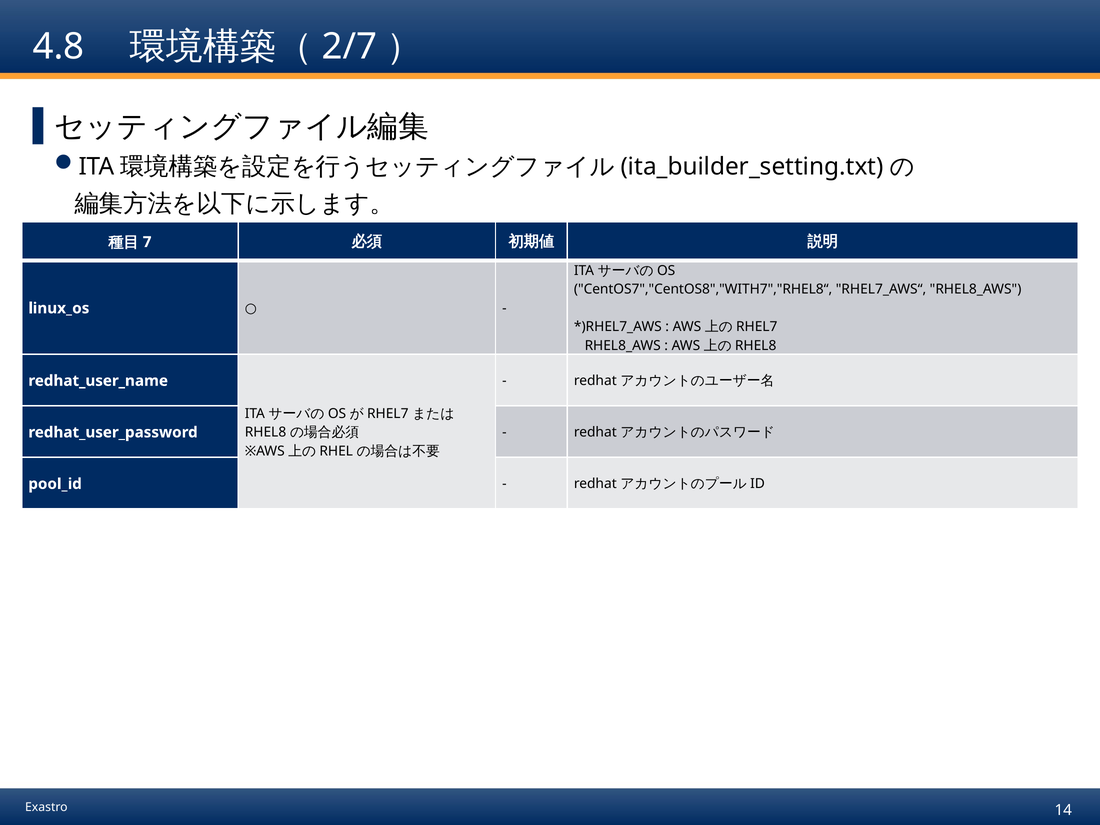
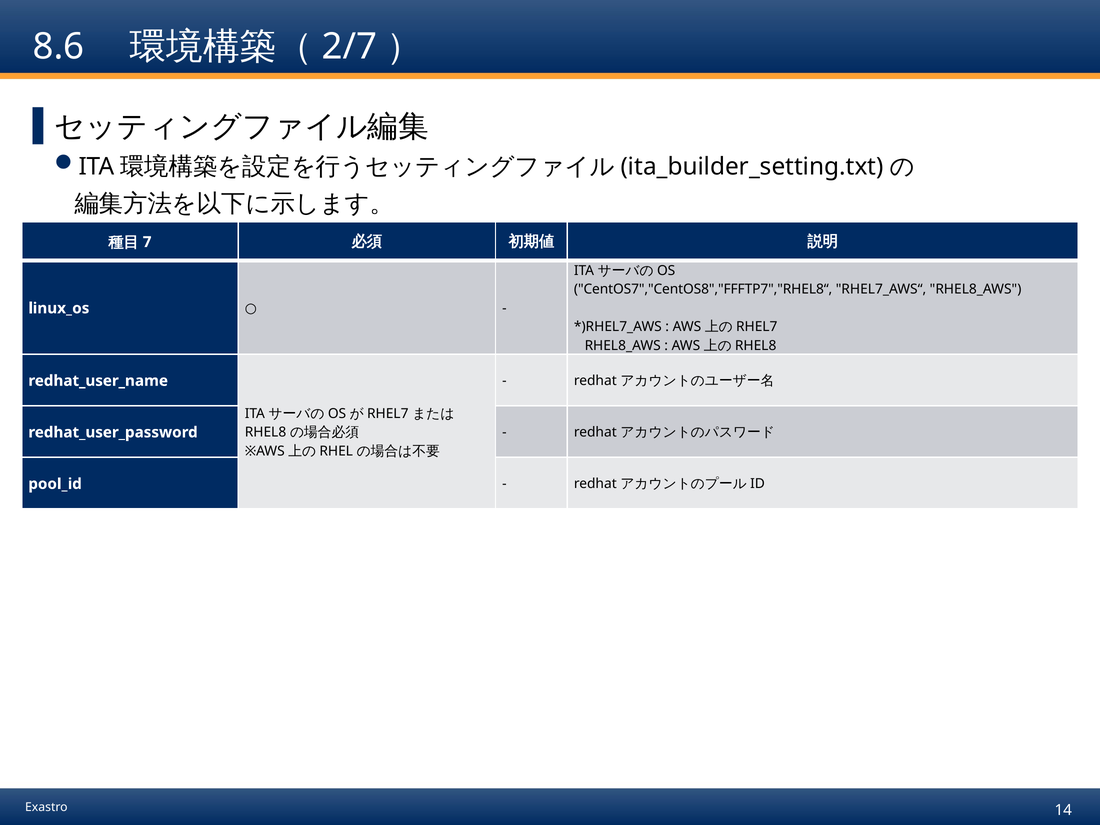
4.8: 4.8 -> 8.6 (58, 47)
CentOS7","CentOS8","WITH7","RHEL8“: CentOS7","CentOS8","WITH7","RHEL8“ -> CentOS7","CentOS8","FFFTP7","RHEL8“ (703, 289)
